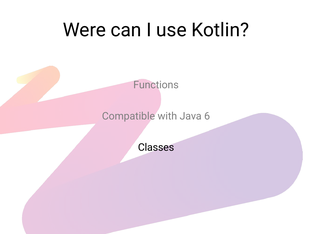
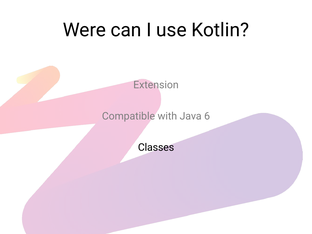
Functions: Functions -> Extension (156, 85)
